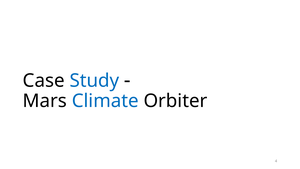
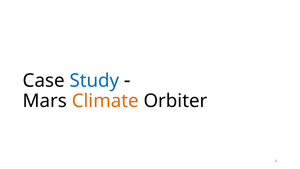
Climate colour: blue -> orange (105, 101)
